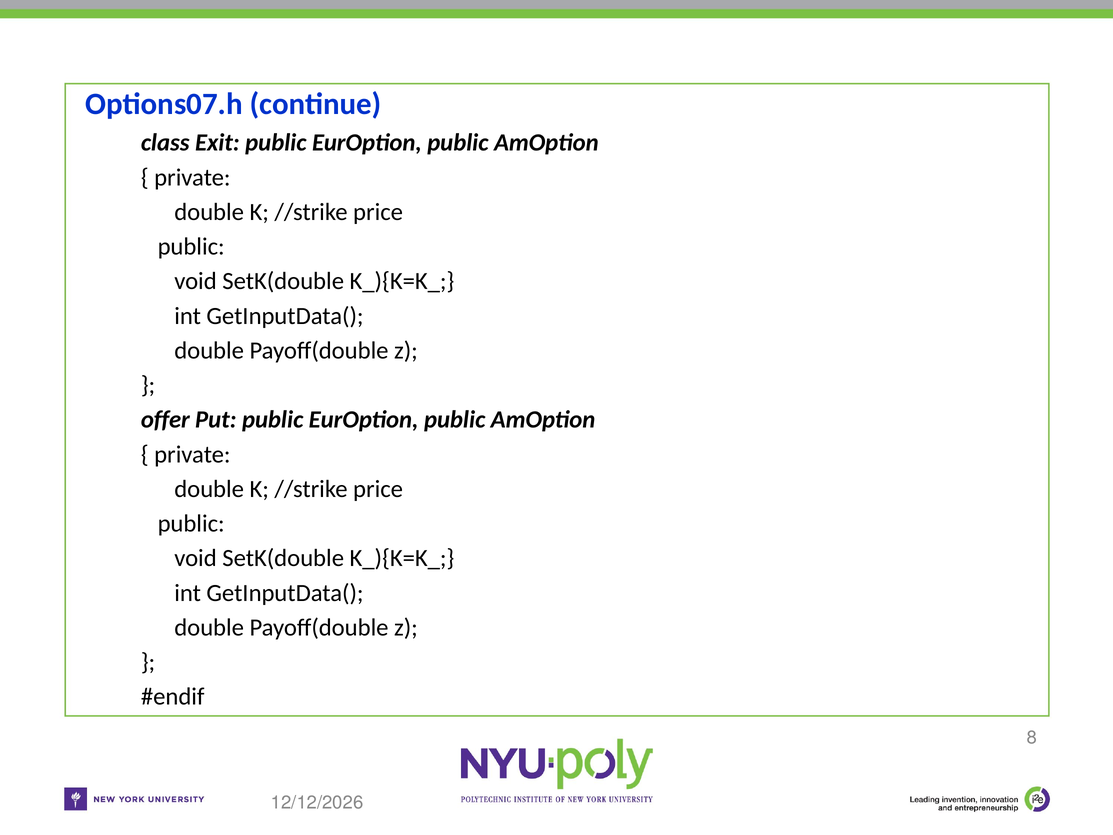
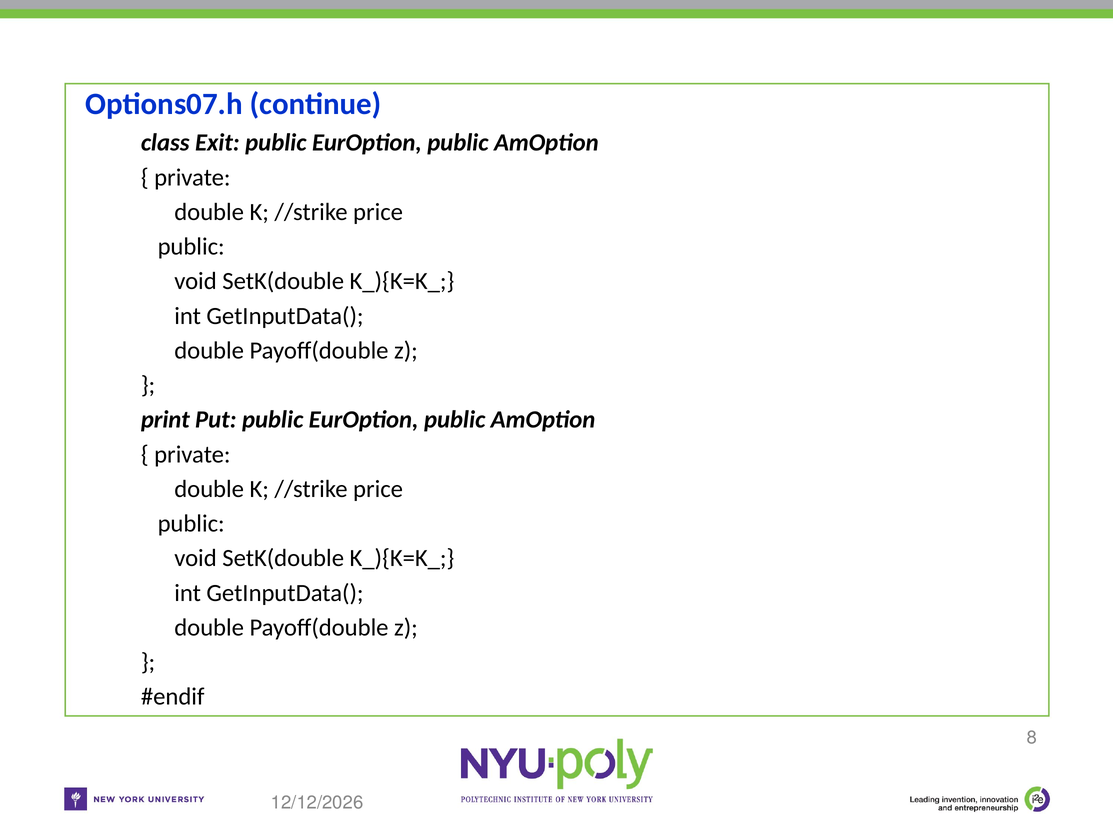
offer: offer -> print (165, 420)
